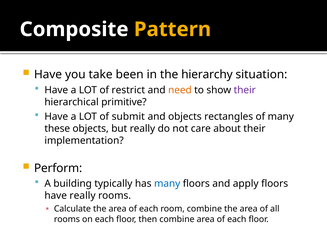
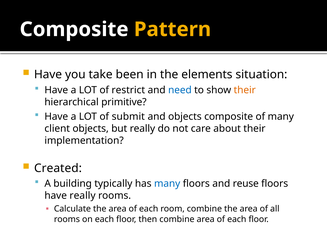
hierarchy: hierarchy -> elements (207, 75)
need colour: orange -> blue (180, 90)
their colour: purple -> orange (245, 90)
objects rectangles: rectangles -> composite (229, 117)
these: these -> client (57, 129)
Perform: Perform -> Created (58, 168)
apply: apply -> reuse (246, 184)
